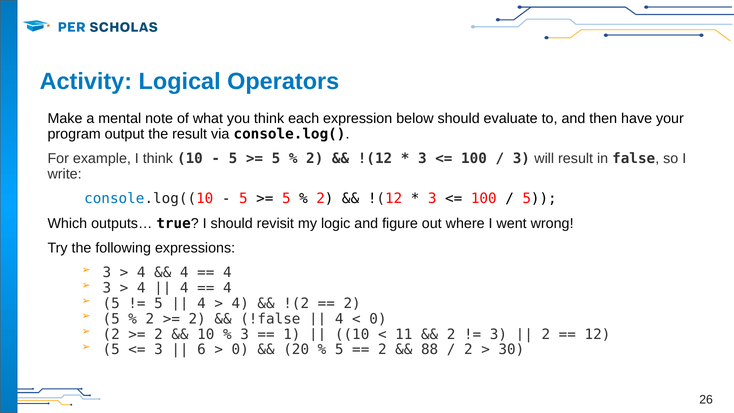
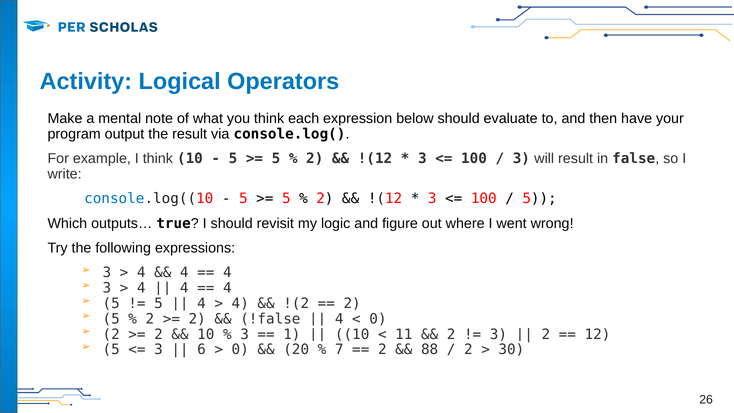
5: 5 -> 7 (339, 350)
